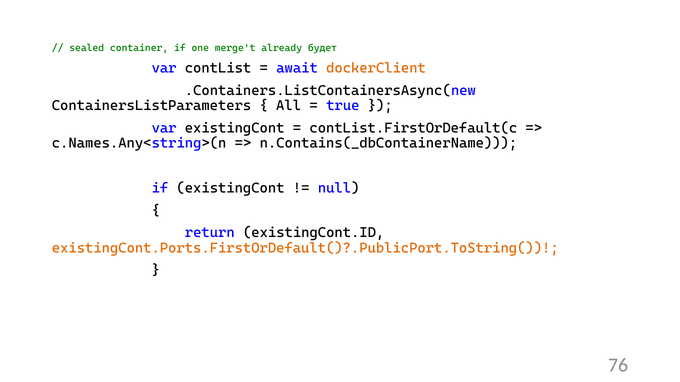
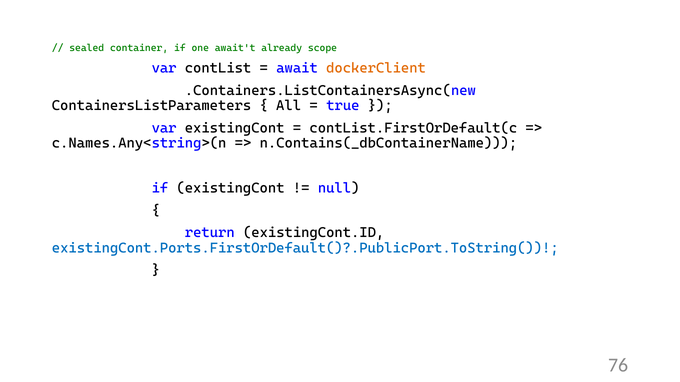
merge't: merge't -> await't (235, 48)
будет: будет -> scope (322, 48)
existingCont.Ports.FirstOrDefault()?.PublicPort.ToString( colour: orange -> blue (305, 248)
